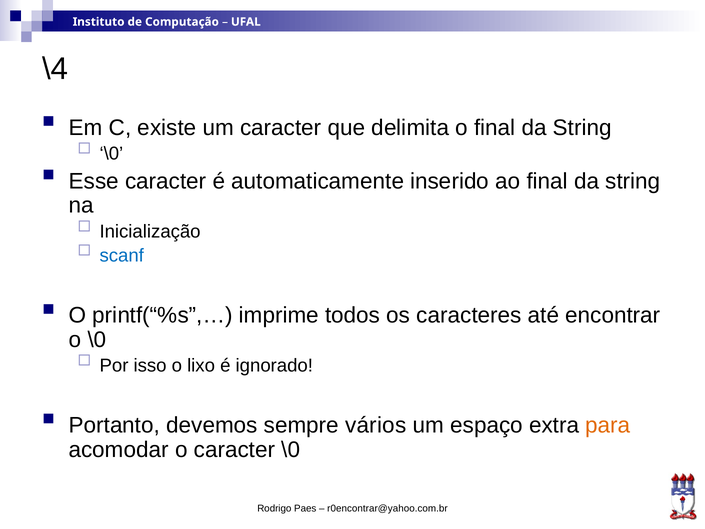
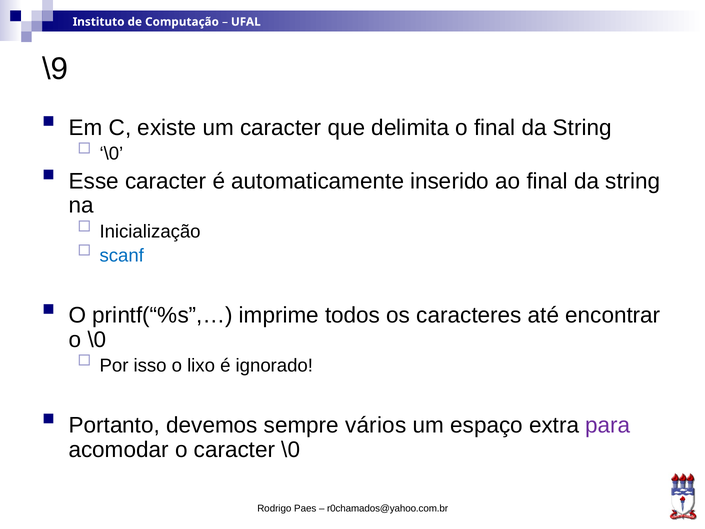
\4: \4 -> \9 (55, 69)
para colour: orange -> purple (608, 425)
r0encontrar@yahoo.com.br: r0encontrar@yahoo.com.br -> r0chamados@yahoo.com.br (388, 508)
